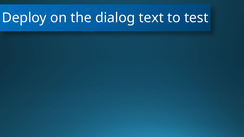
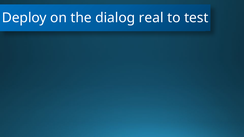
text: text -> real (151, 18)
